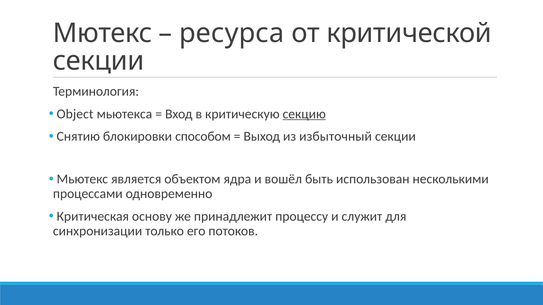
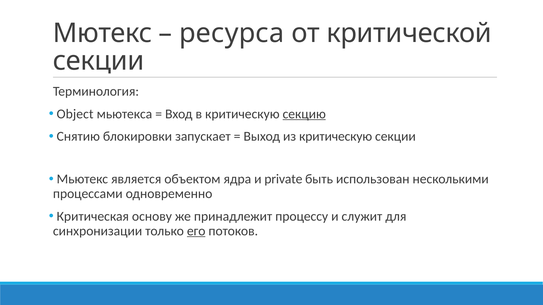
способом: способом -> запускает (203, 137)
из избыточный: избыточный -> критическую (336, 137)
вошёл: вошёл -> private (283, 179)
его underline: none -> present (196, 231)
